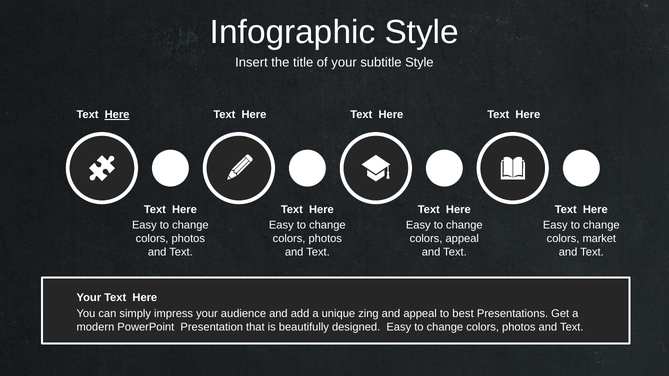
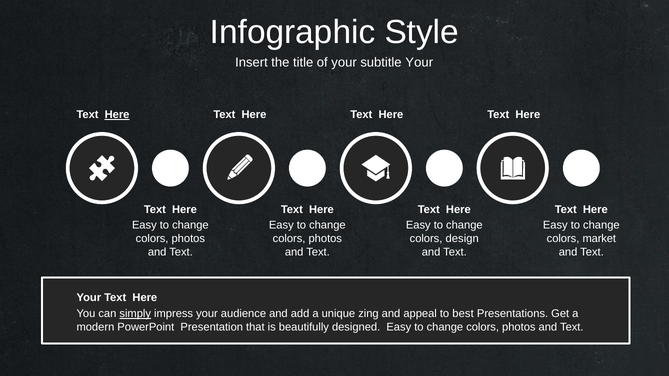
subtitle Style: Style -> Your (419, 63)
colors appeal: appeal -> design (462, 239)
simply underline: none -> present (135, 314)
